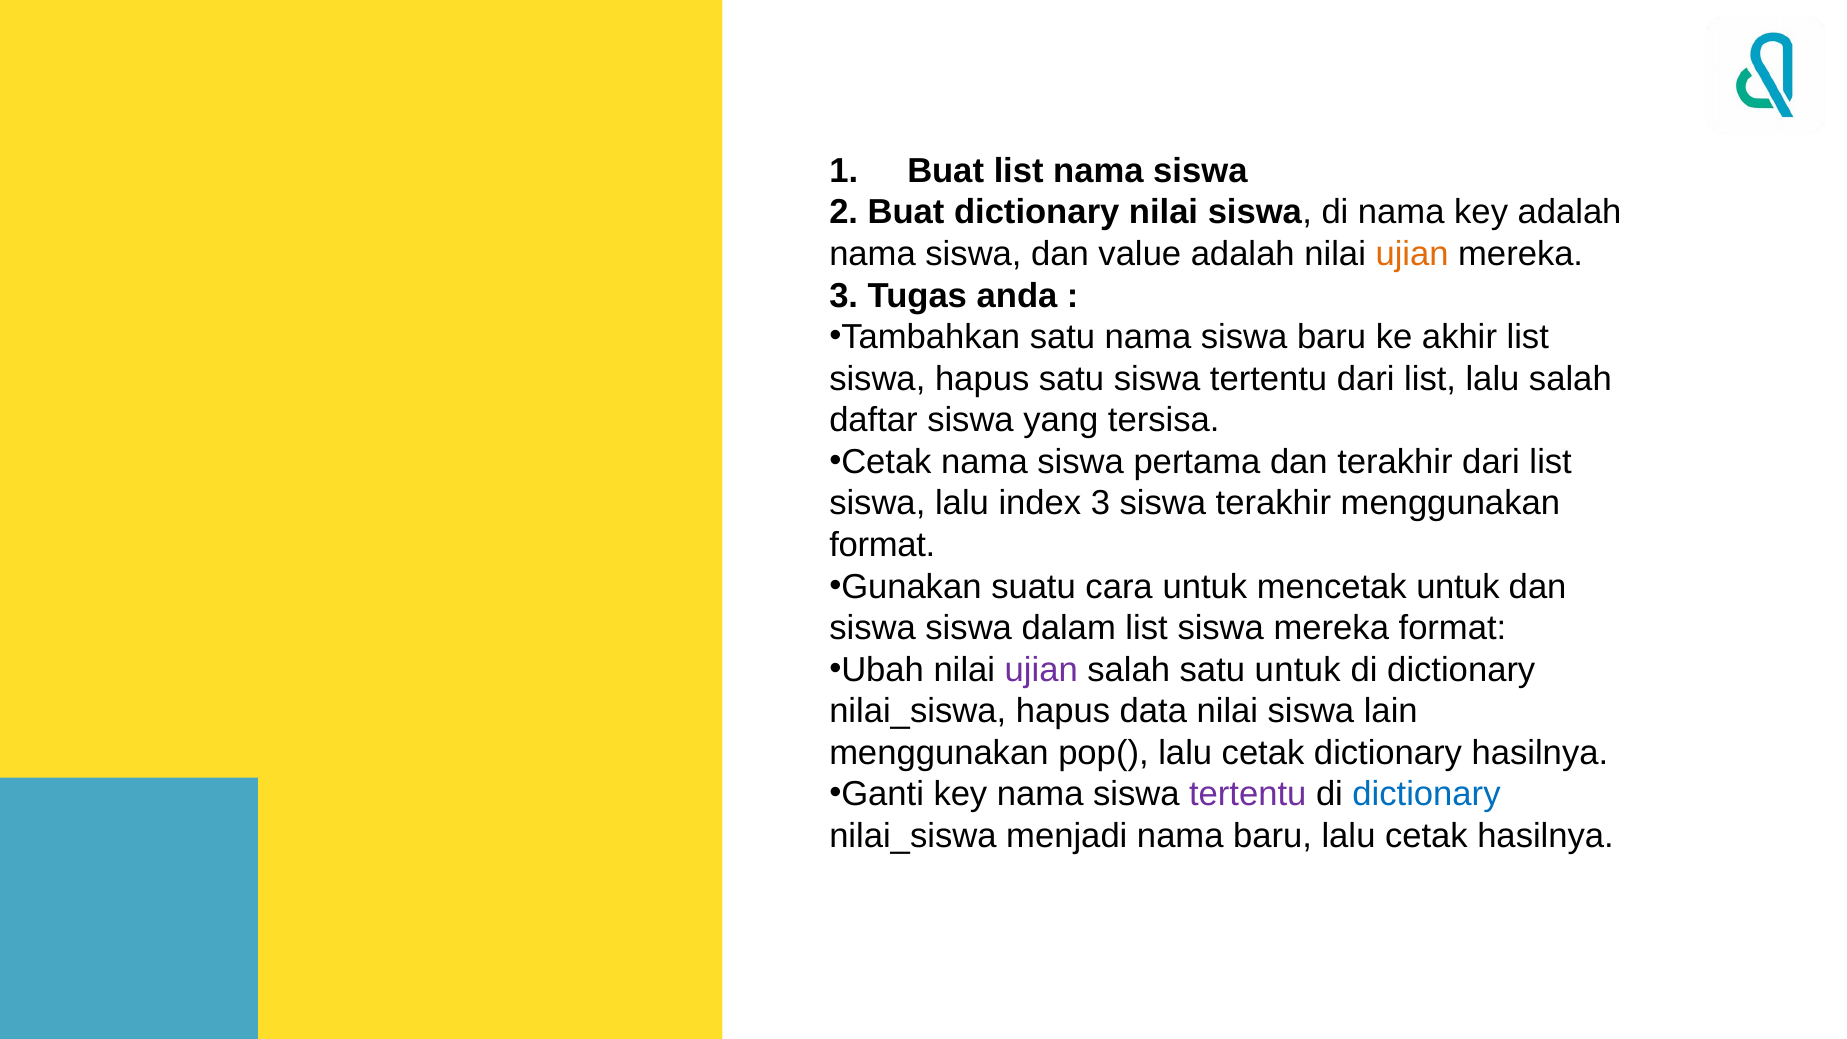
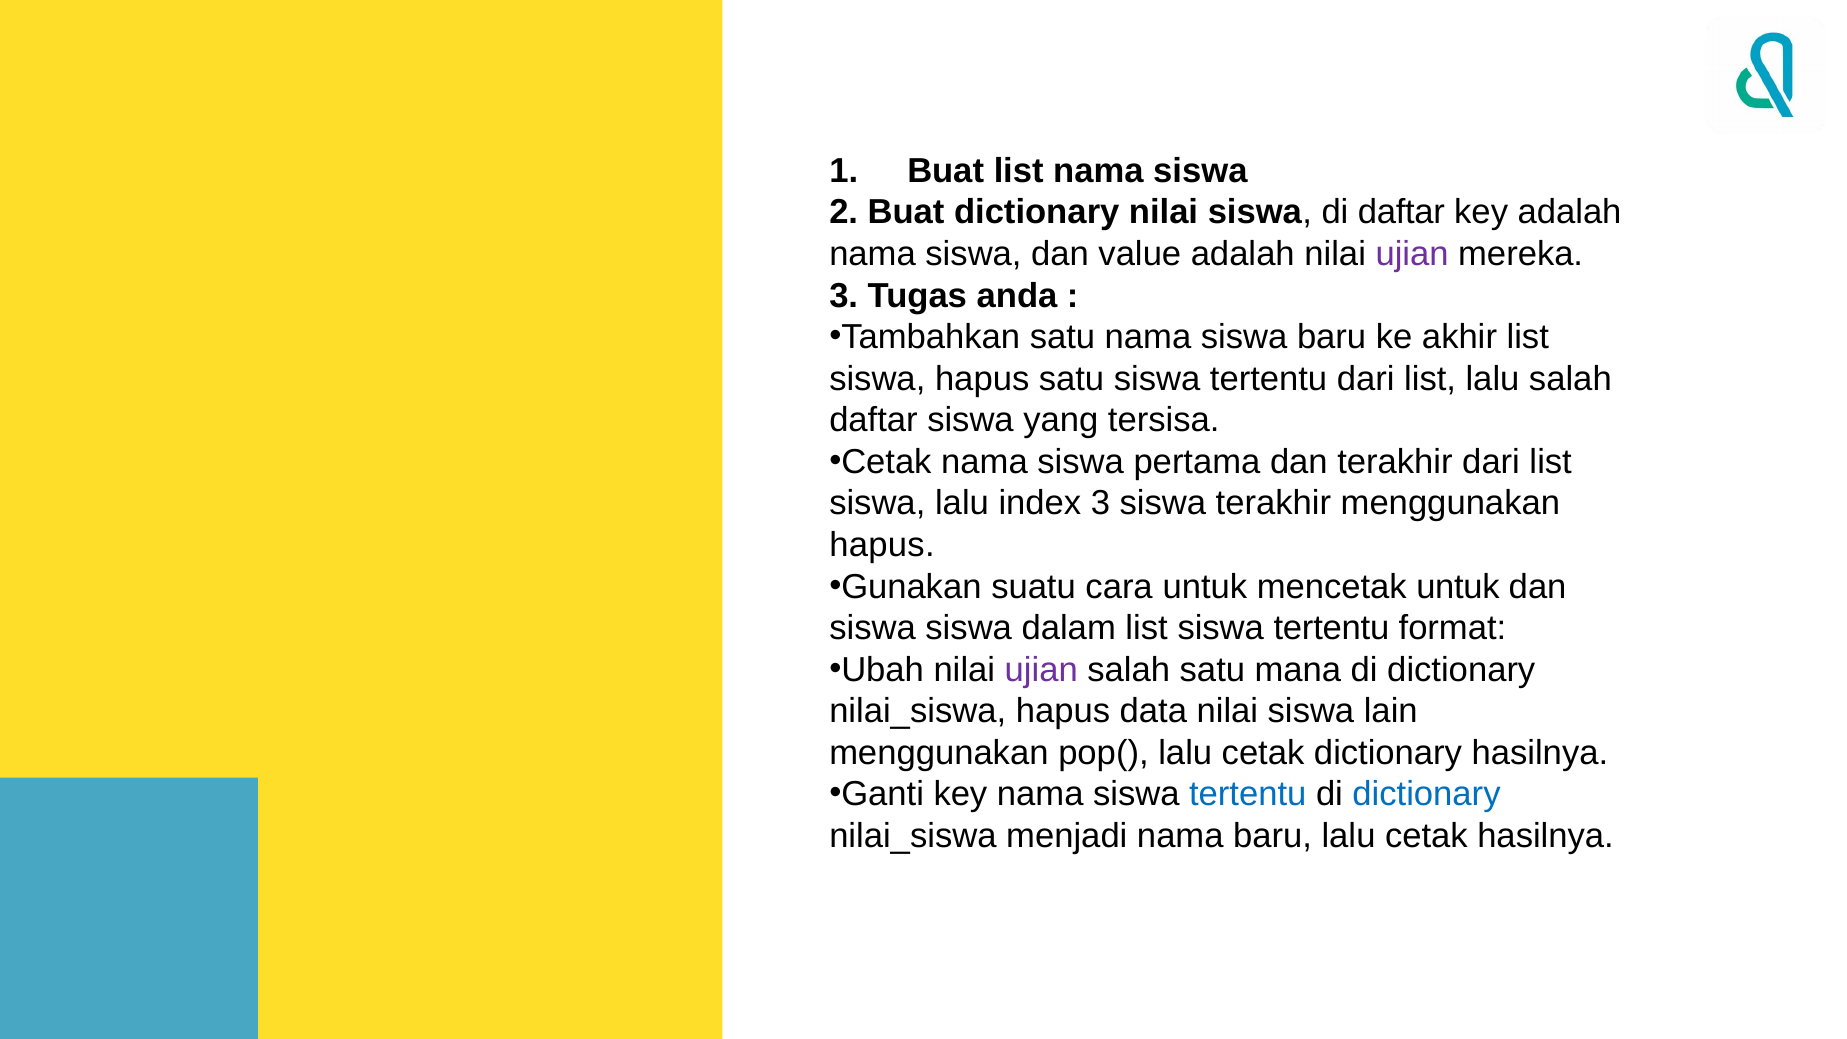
di nama: nama -> daftar (1401, 213)
ujian colour: orange -> purple (1412, 254)
format: format -> hapus (882, 545)
list siswa mereka: mereka -> tertentu (1331, 628)
satu untuk: untuk -> mana (1298, 670)
tertentu colour: purple -> blue (1248, 794)
